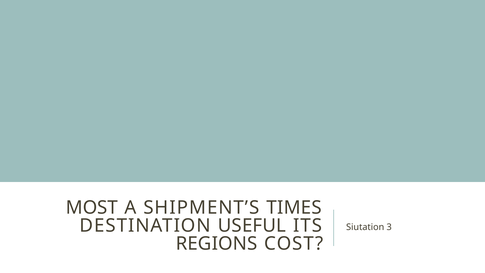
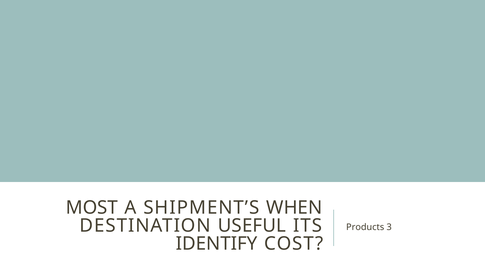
TIMES: TIMES -> WHEN (294, 208)
Siutation: Siutation -> Products (365, 227)
REGIONS: REGIONS -> IDENTIFY (217, 244)
